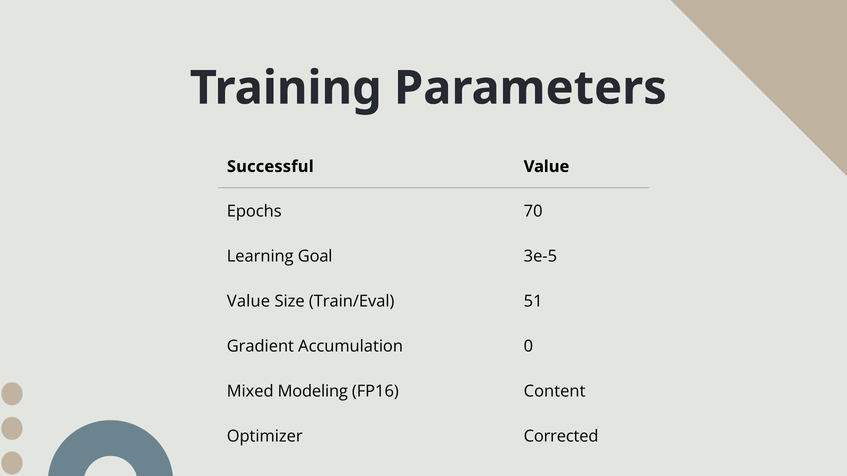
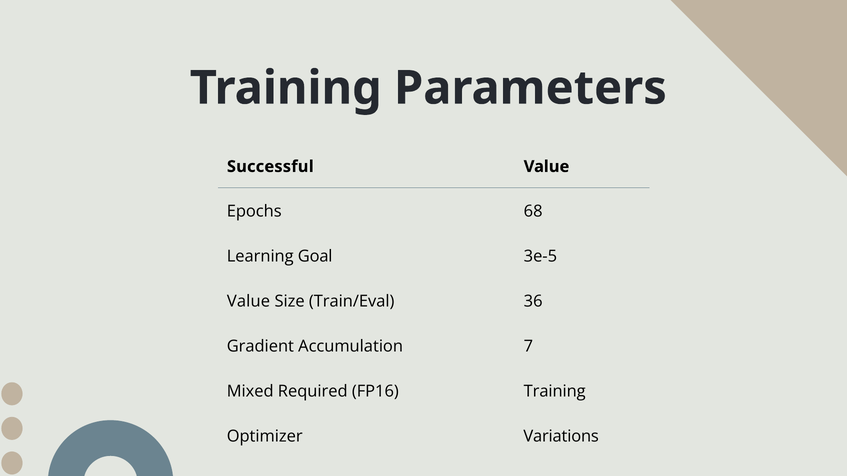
70: 70 -> 68 (533, 212)
51: 51 -> 36 (533, 302)
0: 0 -> 7 (528, 347)
Modeling: Modeling -> Required (313, 392)
FP16 Content: Content -> Training (555, 392)
Corrected: Corrected -> Variations (561, 437)
